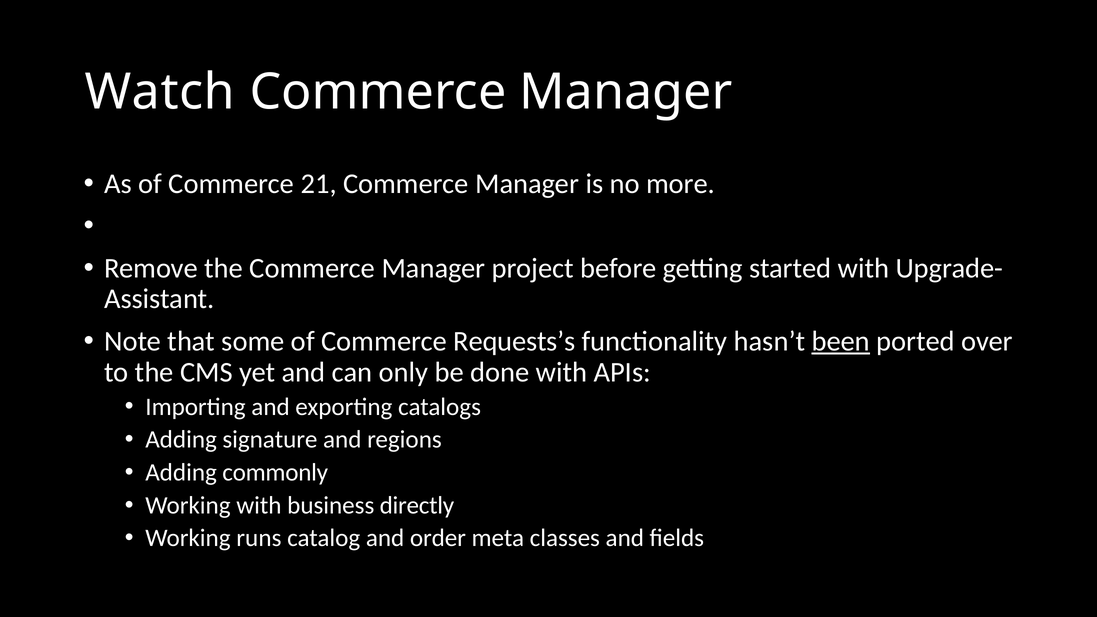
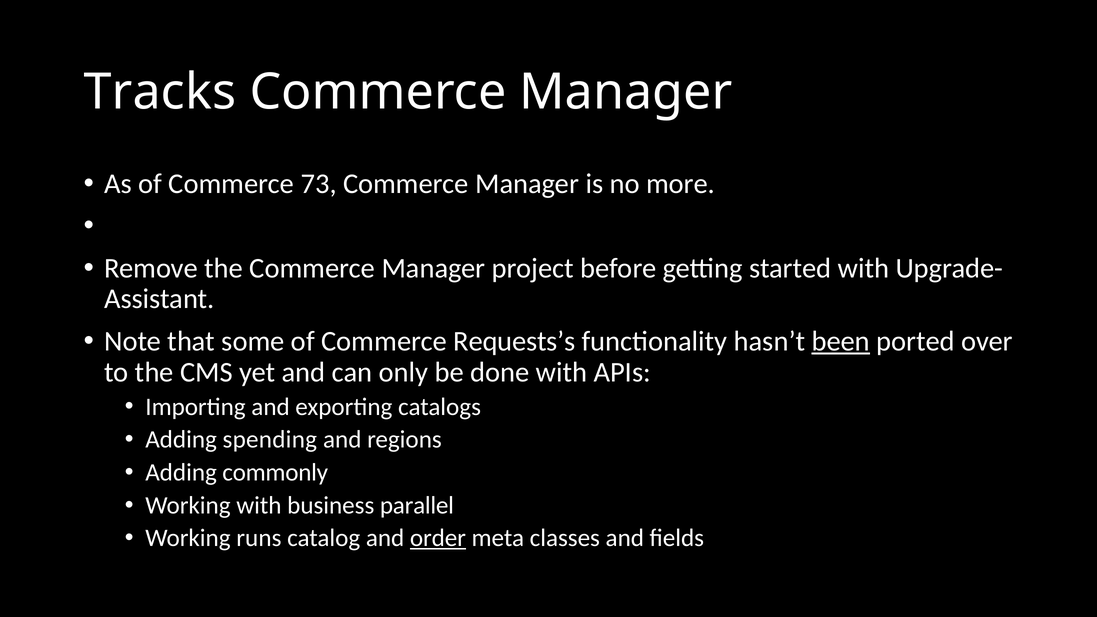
Watch: Watch -> Tracks (160, 92)
21: 21 -> 73 (319, 184)
signature: signature -> spending (270, 440)
directly: directly -> parallel (417, 505)
order underline: none -> present (438, 538)
